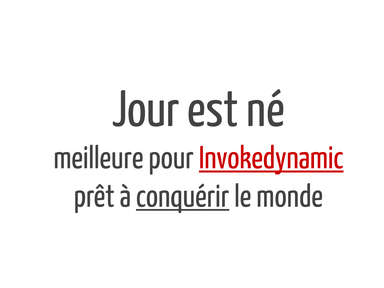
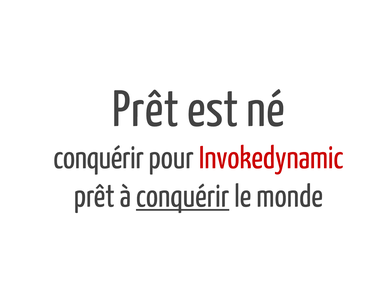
Jour: Jour -> Prêt (145, 109)
meilleure: meilleure -> conquérir (99, 158)
Invokedynamic underline: present -> none (271, 158)
